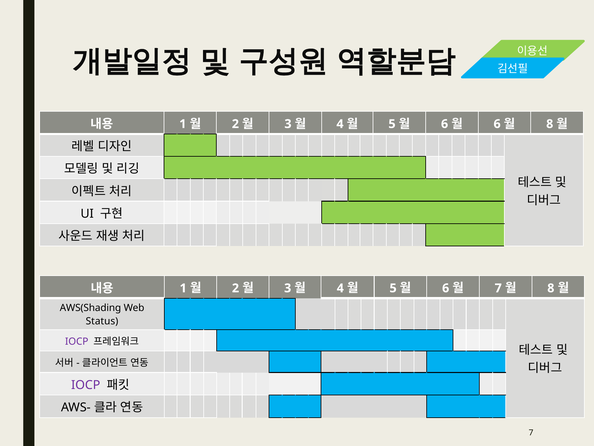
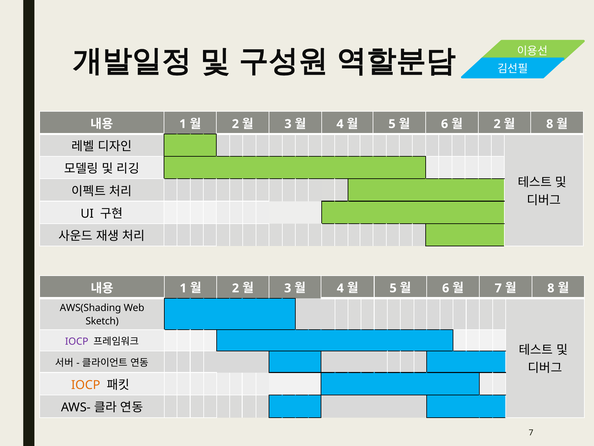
6: 6 -> 2 (497, 124)
Status: Status -> Sketch (102, 321)
IOCP colour: purple -> orange (86, 385)
